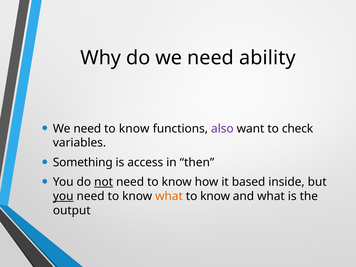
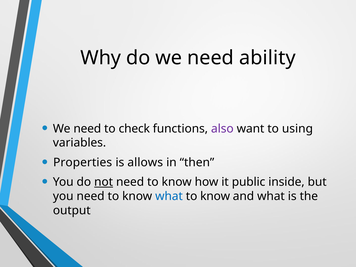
know: know -> check (134, 129)
check: check -> using (297, 129)
Something: Something -> Properties (83, 162)
access: access -> allows (145, 162)
based: based -> public (249, 182)
you underline: present -> none (63, 196)
what colour: orange -> blue (169, 196)
